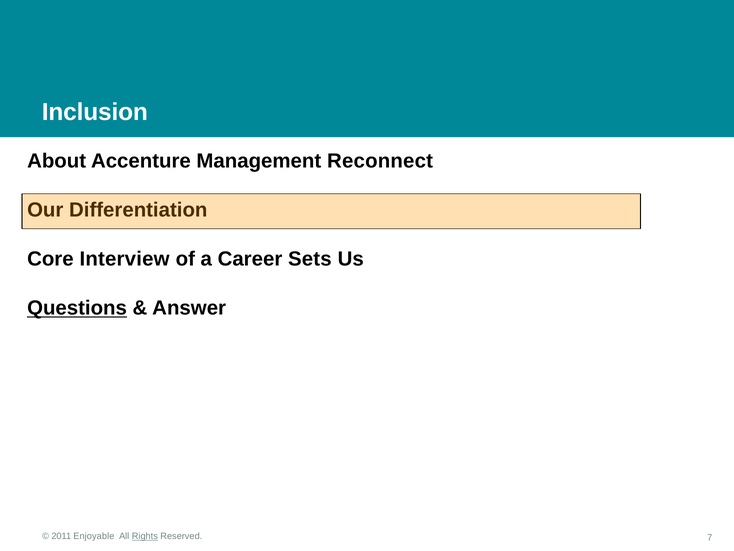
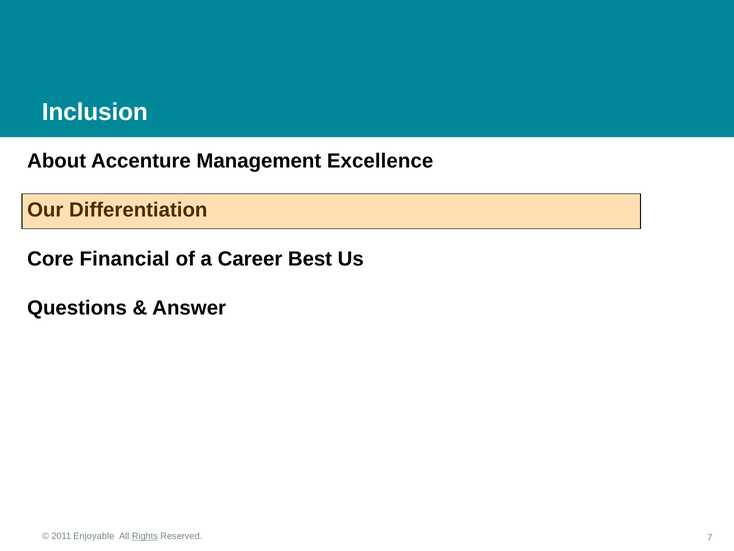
Reconnect: Reconnect -> Excellence (380, 161)
Interview: Interview -> Financial (125, 259)
Sets: Sets -> Best (310, 259)
Questions underline: present -> none (77, 308)
